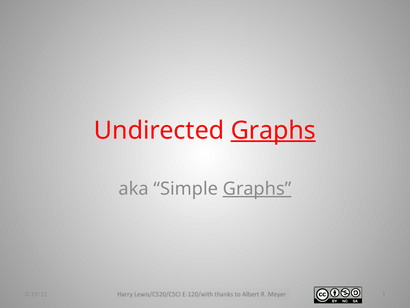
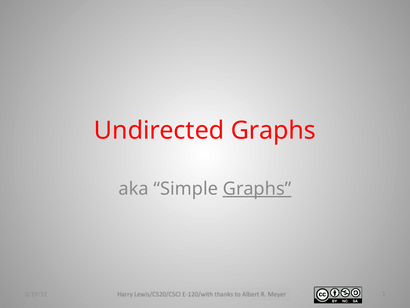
Graphs underline: present -> none (273, 130)
